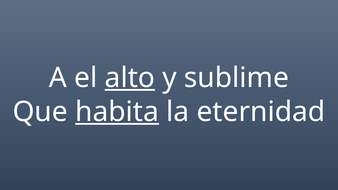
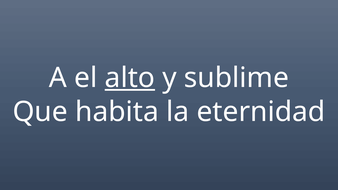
habita underline: present -> none (117, 112)
